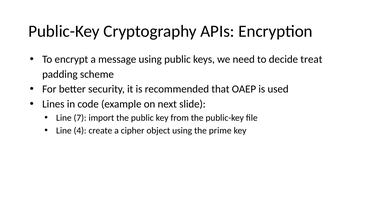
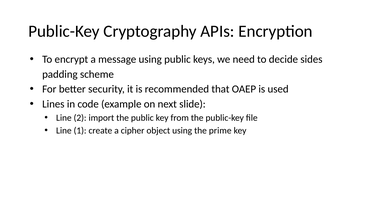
treat: treat -> sides (311, 59)
7: 7 -> 2 (80, 118)
4: 4 -> 1 (80, 130)
